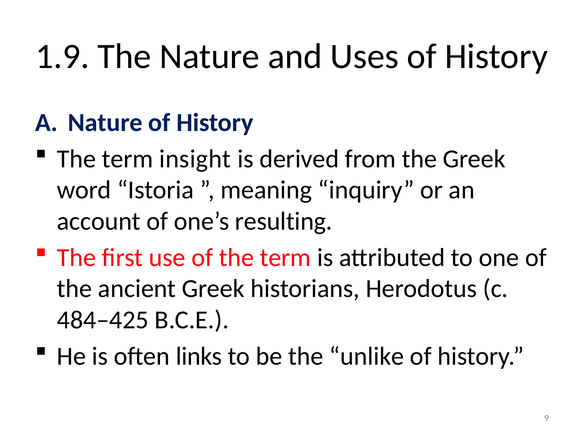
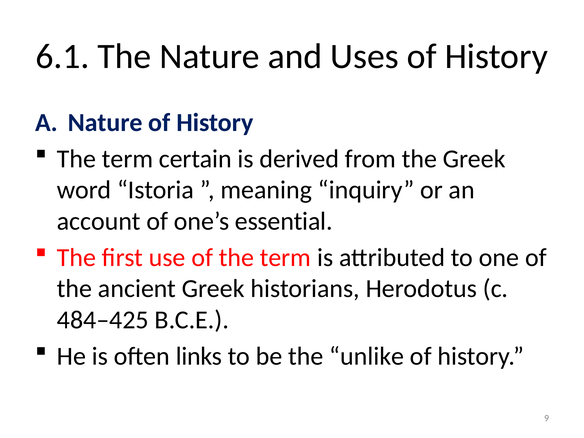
1.9: 1.9 -> 6.1 (62, 57)
insight: insight -> certain (195, 159)
resulting: resulting -> essential (284, 221)
